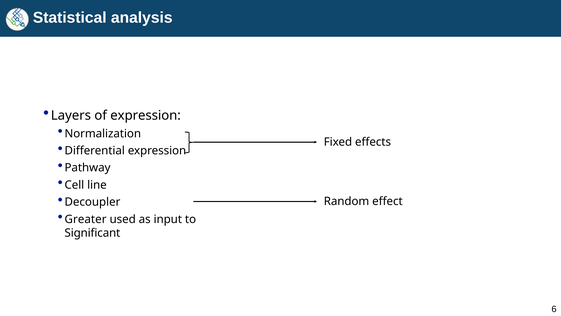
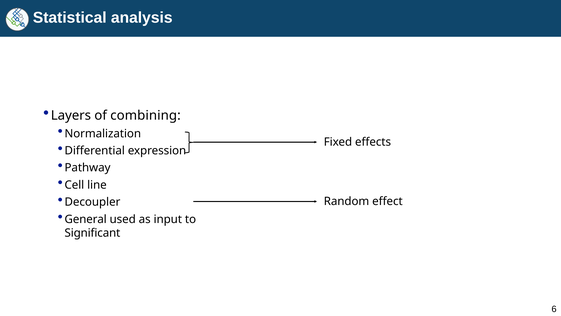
of expression: expression -> combining (145, 115)
Greater: Greater -> General (86, 219)
